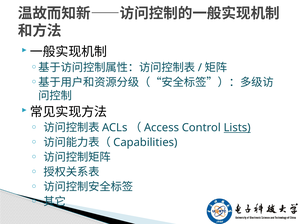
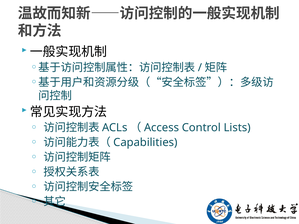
Lists underline: present -> none (237, 128)
